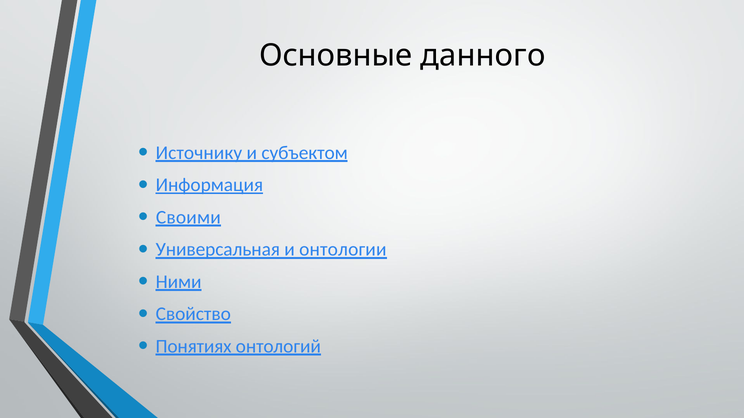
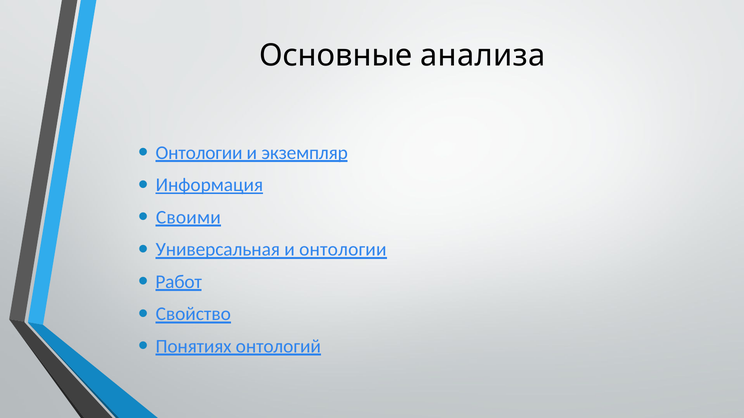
данного: данного -> анализа (483, 56)
Источнику: Источнику -> Онтологии (199, 153)
субъектом: субъектом -> экземпляр (305, 153)
Ними: Ними -> Работ (179, 282)
